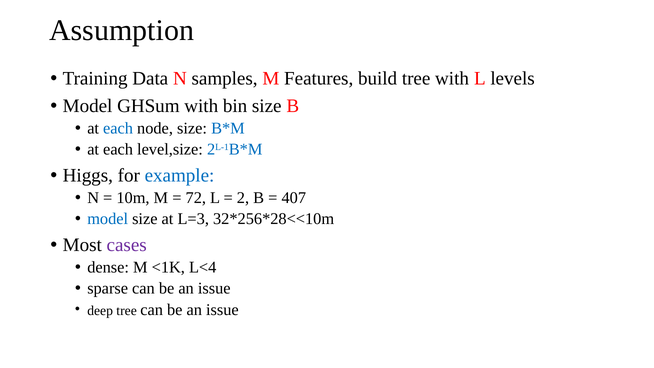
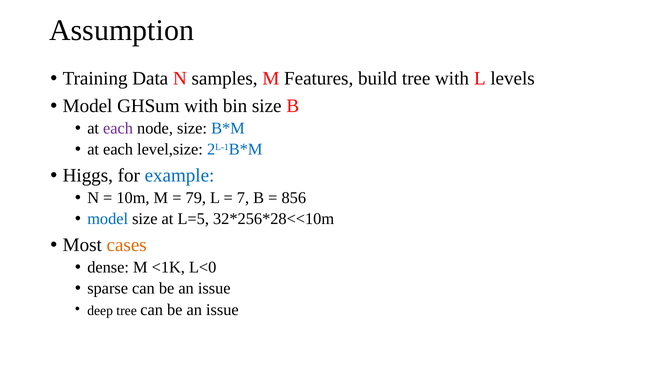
each colour: blue -> purple (118, 128)
72: 72 -> 79 (196, 198)
2: 2 -> 7 (243, 198)
407: 407 -> 856 (294, 198)
L=3: L=3 -> L=5 (193, 219)
cases colour: purple -> orange (127, 245)
L<4: L<4 -> L<0 (203, 267)
